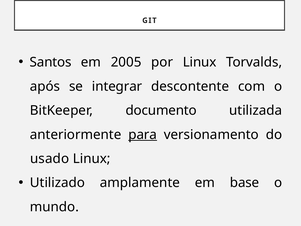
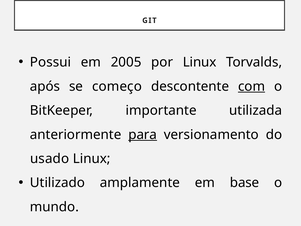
Santos: Santos -> Possui (50, 62)
integrar: integrar -> começo (117, 86)
com underline: none -> present (252, 86)
documento: documento -> importante (161, 110)
